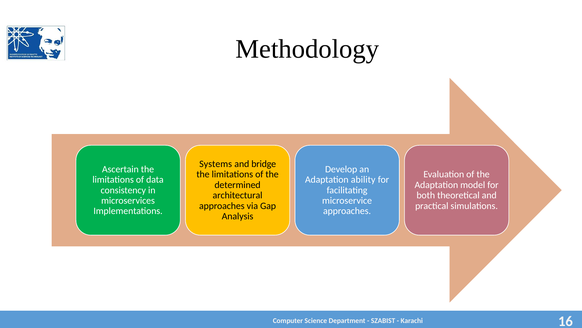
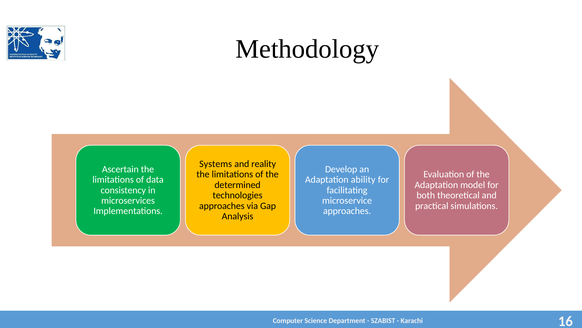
bridge: bridge -> reality (264, 164)
architectural: architectural -> technologies (238, 195)
